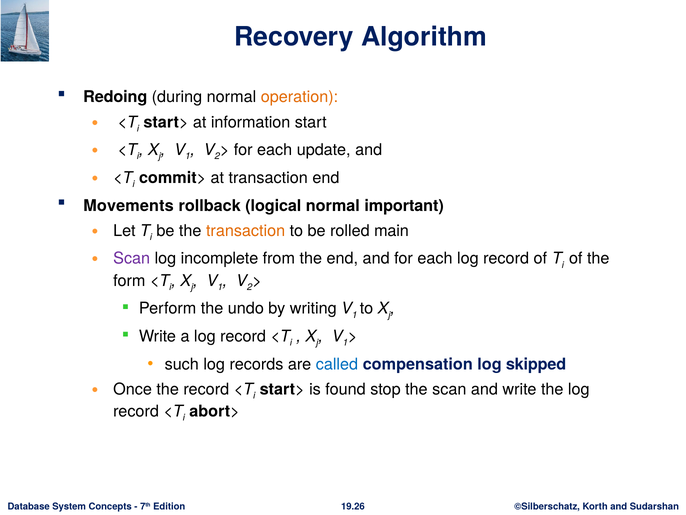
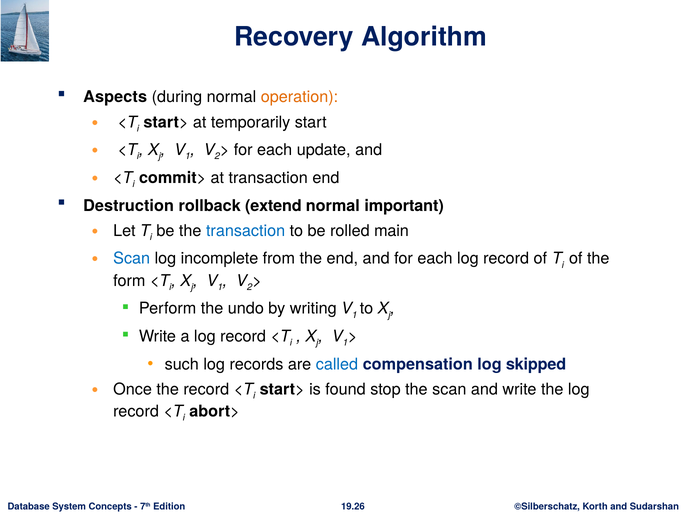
Redoing: Redoing -> Aspects (115, 97)
information: information -> temporarily (251, 122)
Movements: Movements -> Destruction (129, 205)
logical: logical -> extend (273, 205)
transaction colour: orange -> blue (246, 231)
Scan colour: purple -> blue (132, 258)
